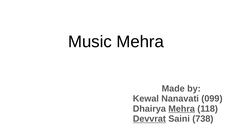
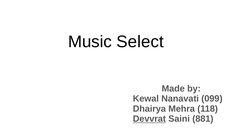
Music Mehra: Mehra -> Select (140, 41)
Mehra underline: present -> none (182, 108)
738: 738 -> 881 (203, 118)
